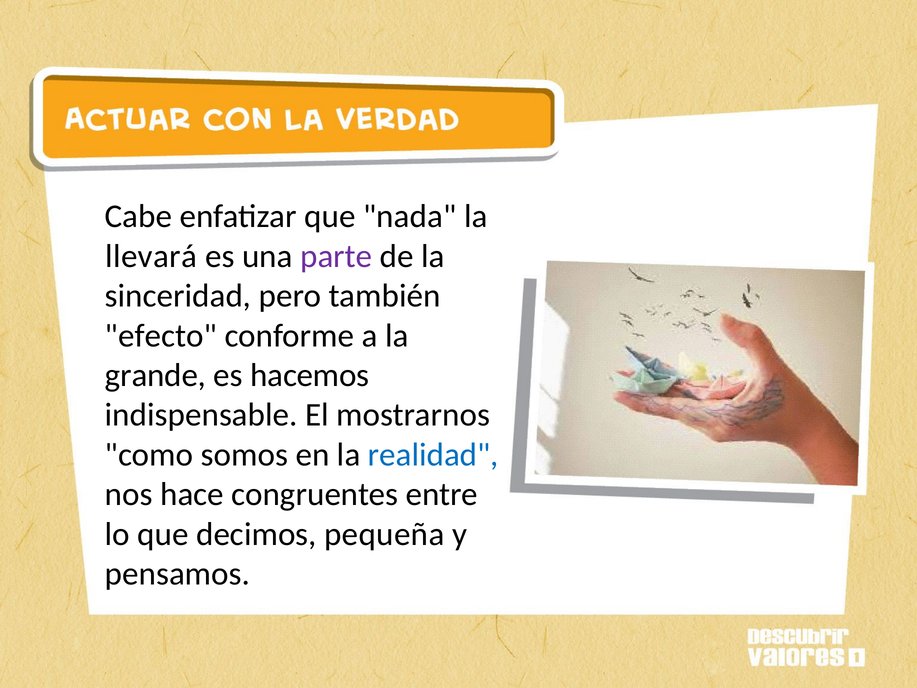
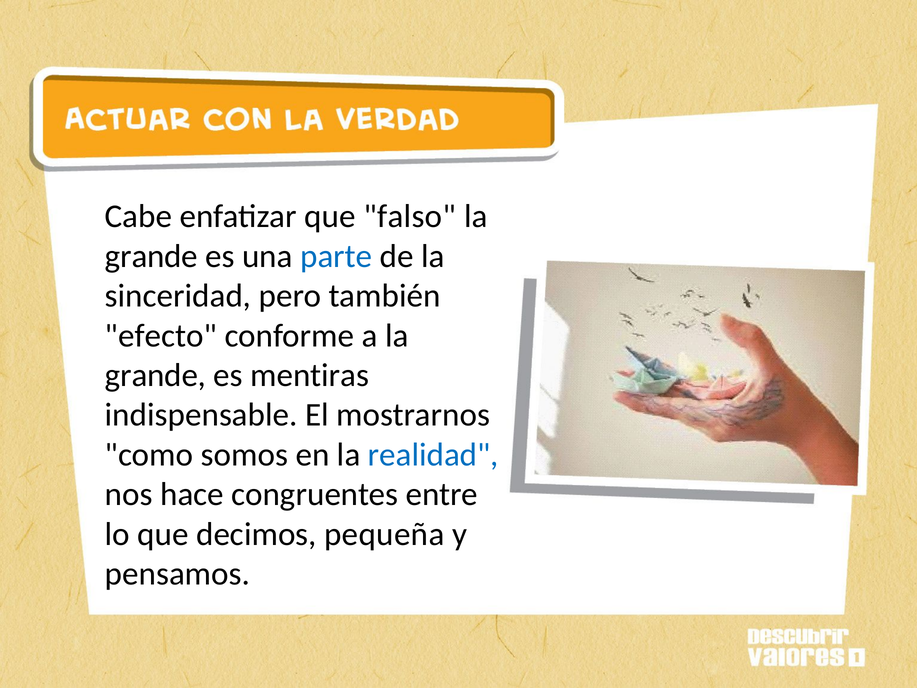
nada: nada -> falso (410, 216)
llevará: llevará -> grande (151, 256)
parte colour: purple -> blue (336, 256)
hacemos: hacemos -> mentiras (310, 375)
